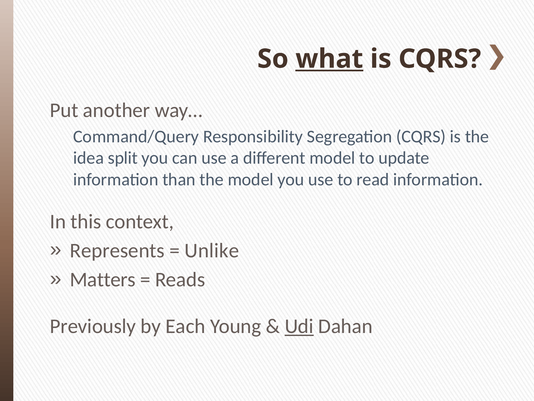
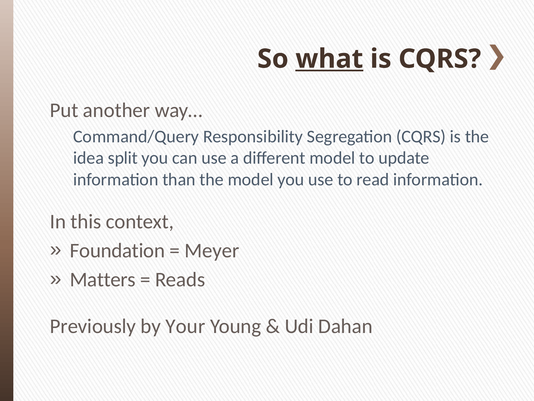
Represents: Represents -> Foundation (117, 250)
Unlike: Unlike -> Meyer (212, 250)
Each: Each -> Your (185, 326)
Udi underline: present -> none (299, 326)
